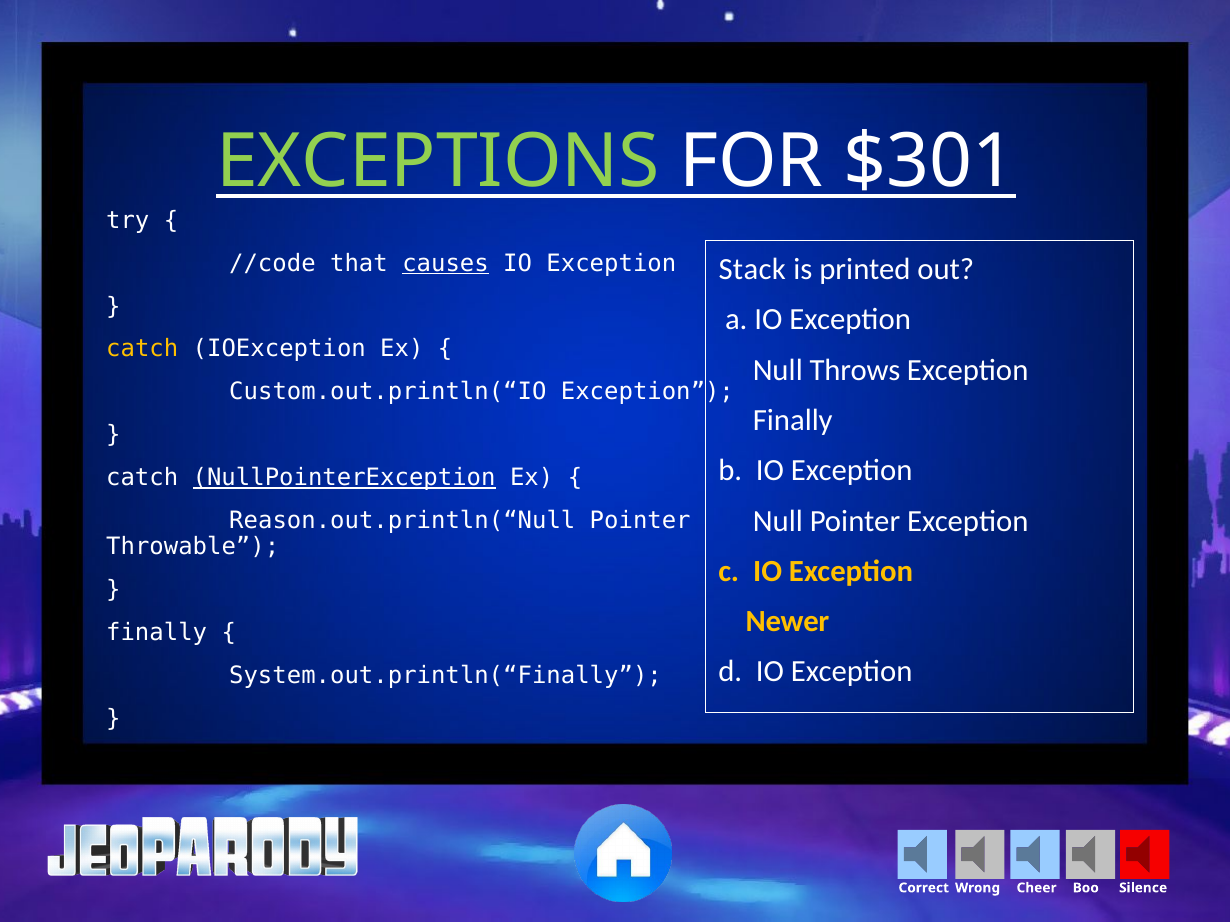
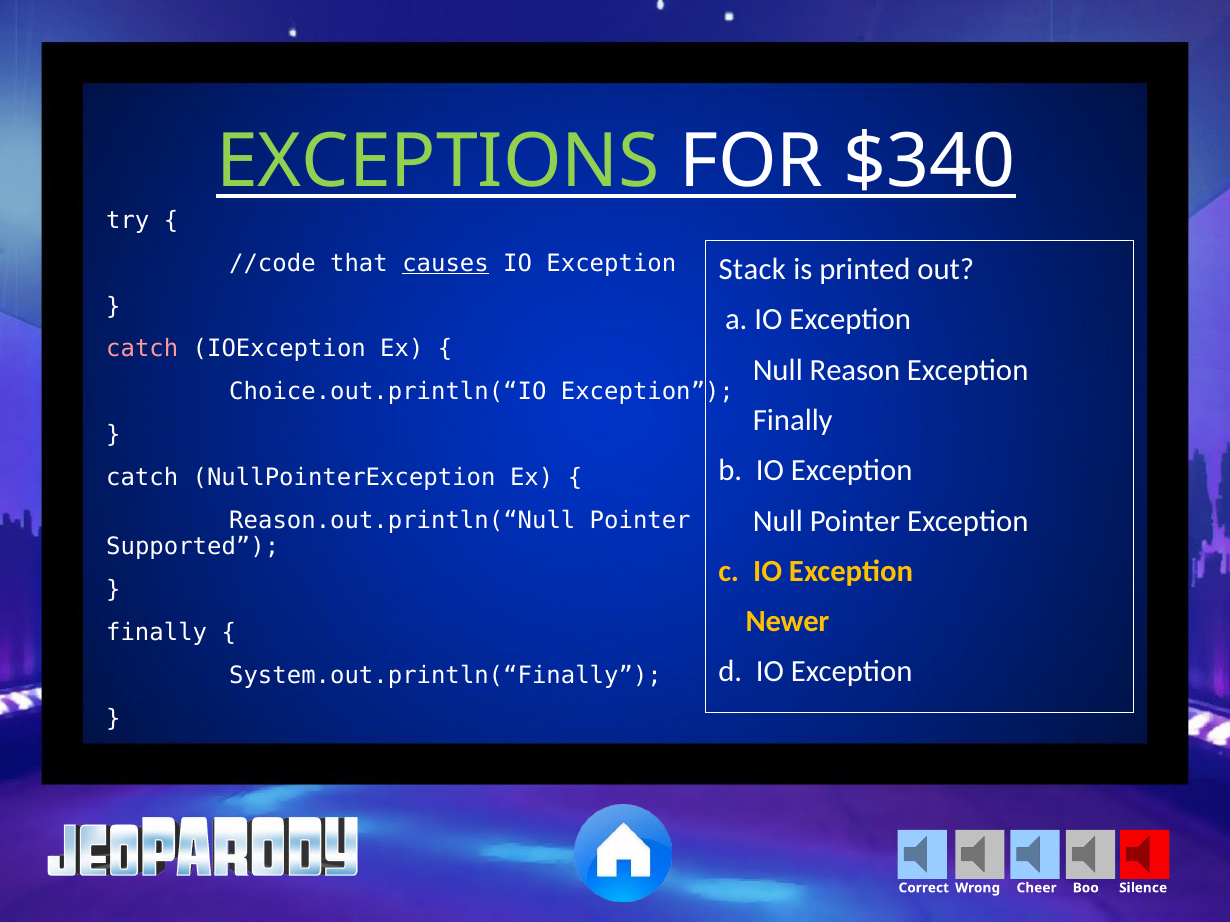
$301: $301 -> $340 (929, 162)
catch colour: yellow -> pink (142, 349)
Throws: Throws -> Reason (855, 370)
Custom.out.println(“IO: Custom.out.println(“IO -> Choice.out.println(“IO (388, 392)
NullPointerException underline: present -> none (344, 478)
Throwable: Throwable -> Supported (193, 547)
